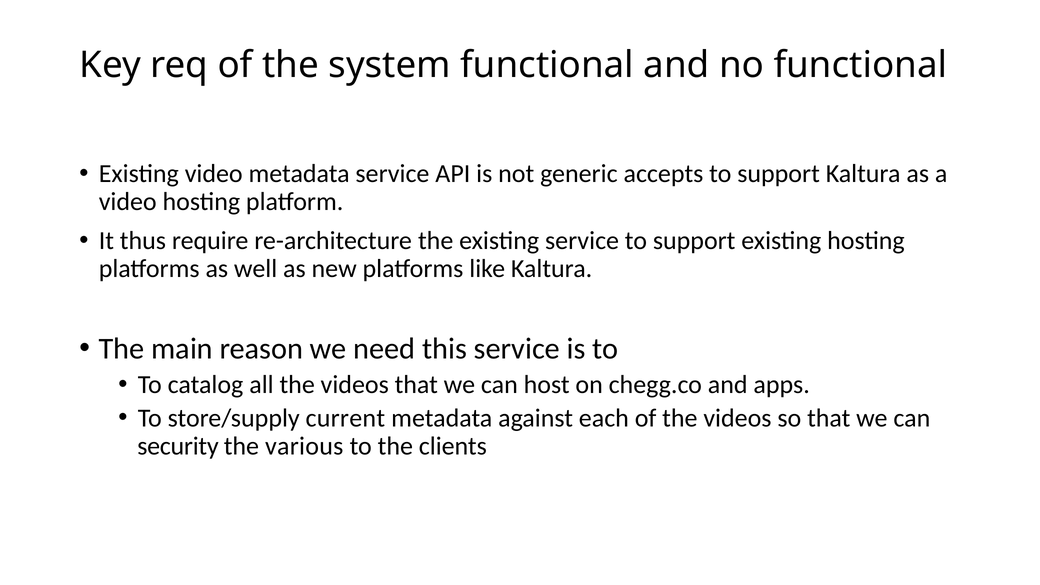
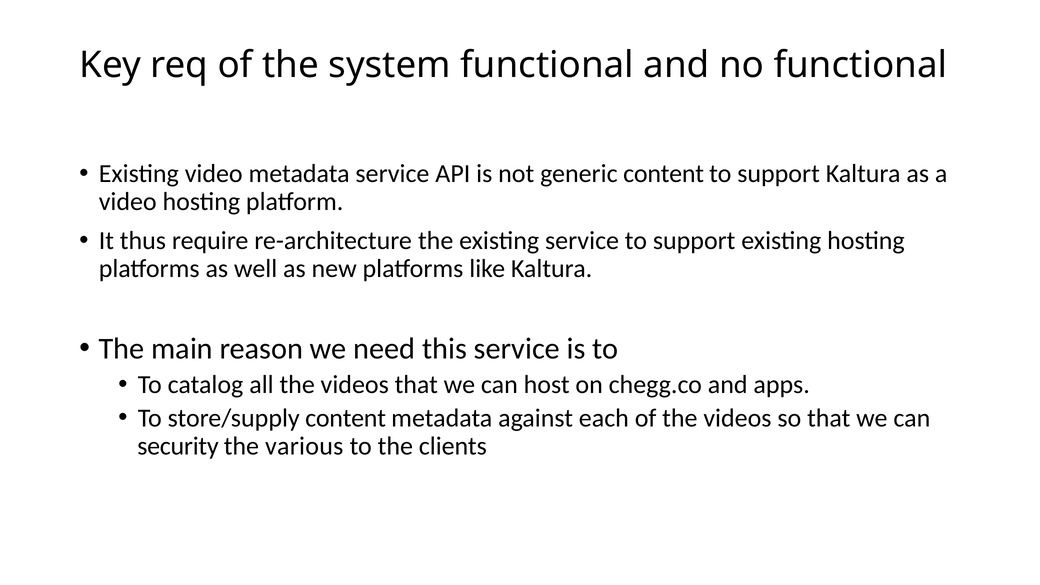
generic accepts: accepts -> content (664, 174)
store/supply current: current -> content (346, 418)
